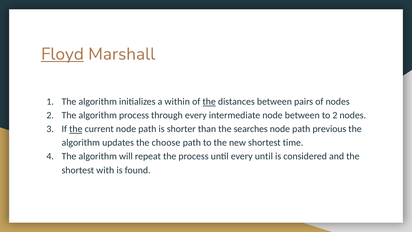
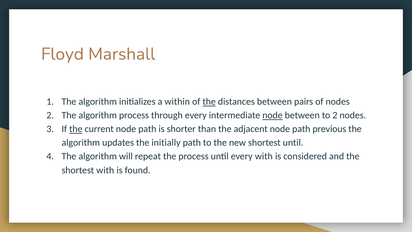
Floyd underline: present -> none (62, 54)
node underline: none -> present (272, 115)
searches: searches -> adjacent (251, 129)
choose: choose -> initially (166, 143)
shortest time: time -> until (293, 143)
every until: until -> with (264, 156)
